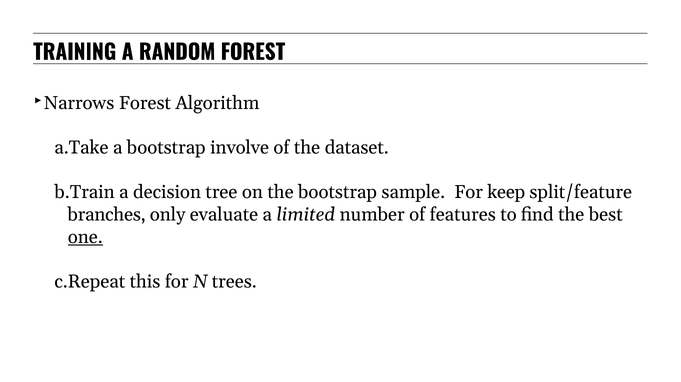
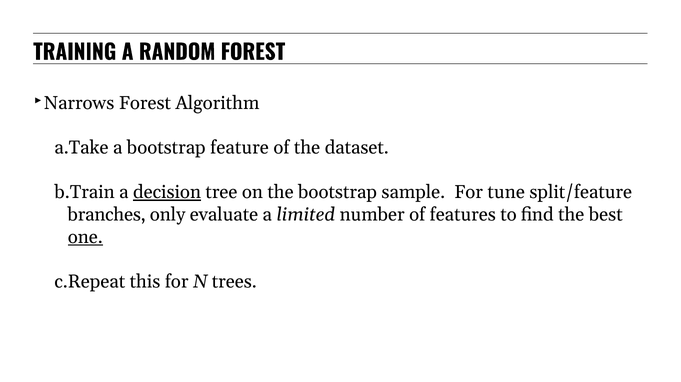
involve: involve -> feature (240, 148)
decision underline: none -> present (167, 192)
keep: keep -> tune (506, 192)
